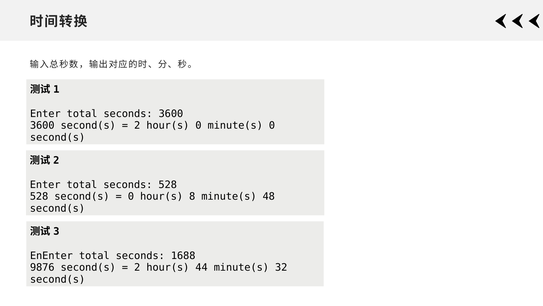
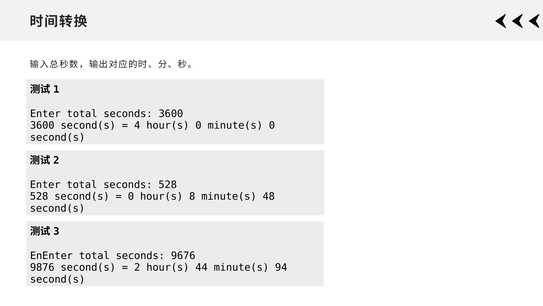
2: 2 -> 4 (137, 125)
1688: 1688 -> 9676 (183, 255)
32: 32 -> 94 (281, 267)
